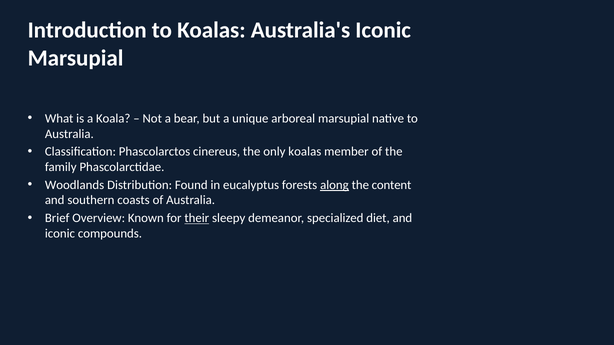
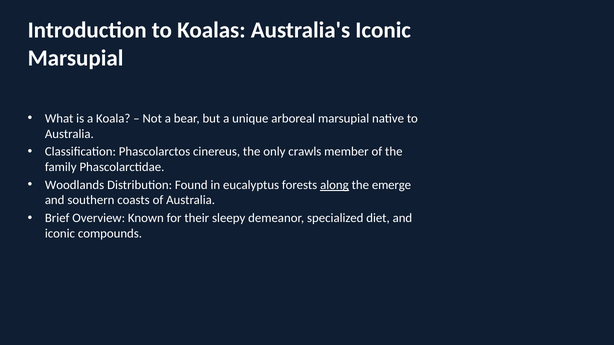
only koalas: koalas -> crawls (305, 152)
content: content -> emerge (391, 185)
their underline: present -> none (197, 218)
